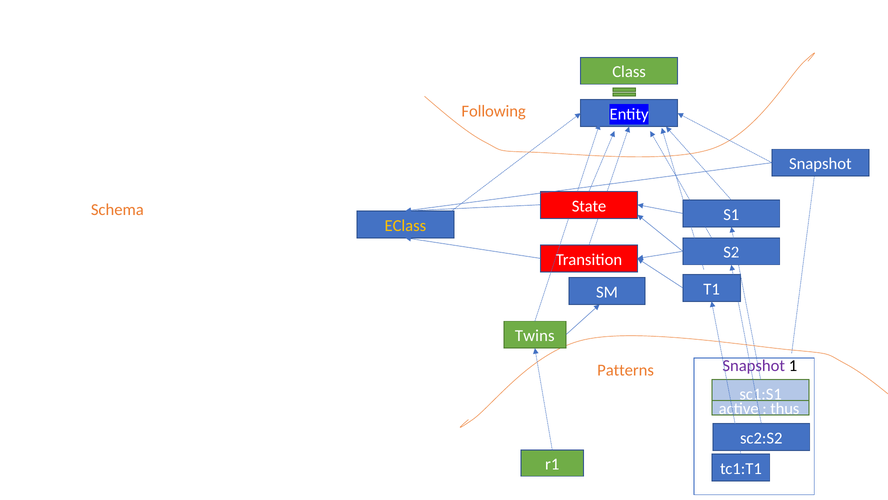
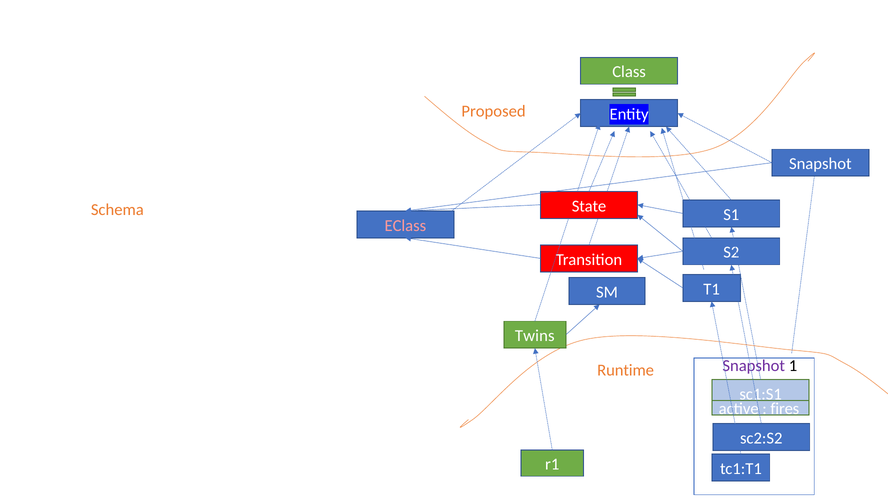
Following: Following -> Proposed (494, 111)
EClass colour: yellow -> pink (405, 225)
Patterns: Patterns -> Runtime (626, 370)
thus: thus -> fires (785, 409)
